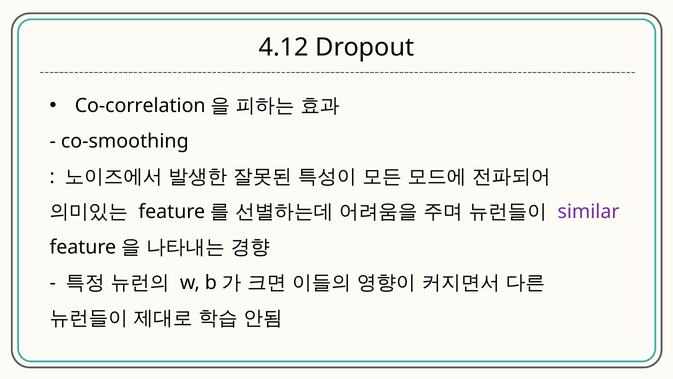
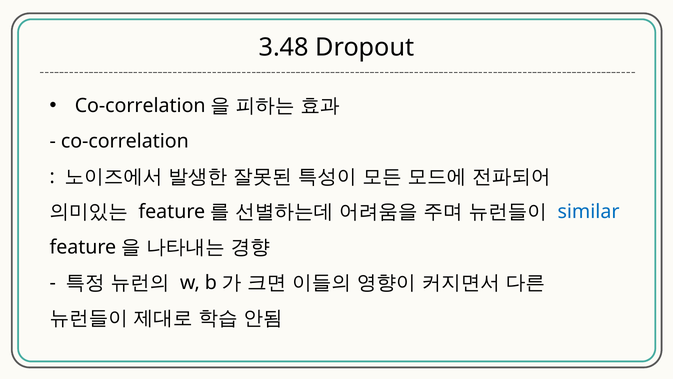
4.12: 4.12 -> 3.48 (284, 47)
co-smoothing: co-smoothing -> co-correlation (125, 141)
similar colour: purple -> blue (589, 212)
